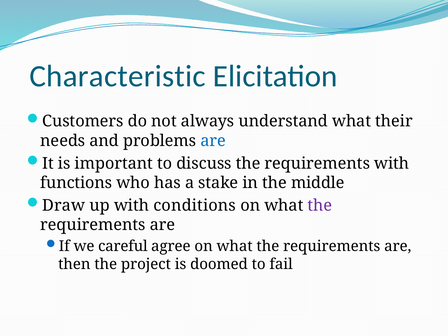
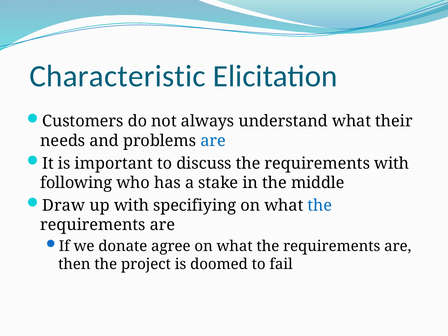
functions: functions -> following (76, 183)
conditions: conditions -> specifiying (195, 205)
the colour: purple -> blue (320, 205)
careful: careful -> donate (123, 246)
